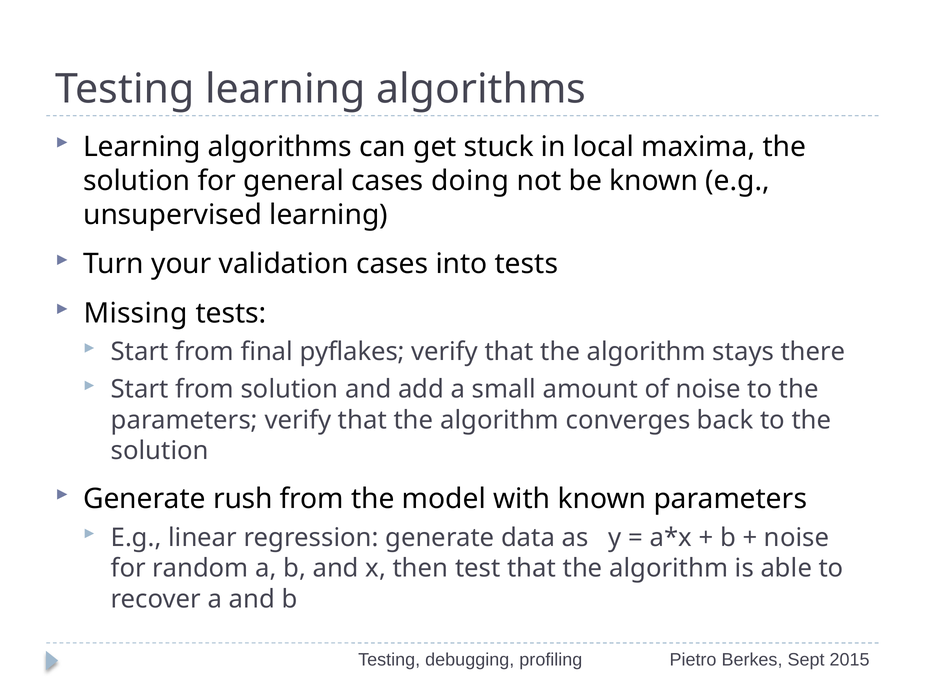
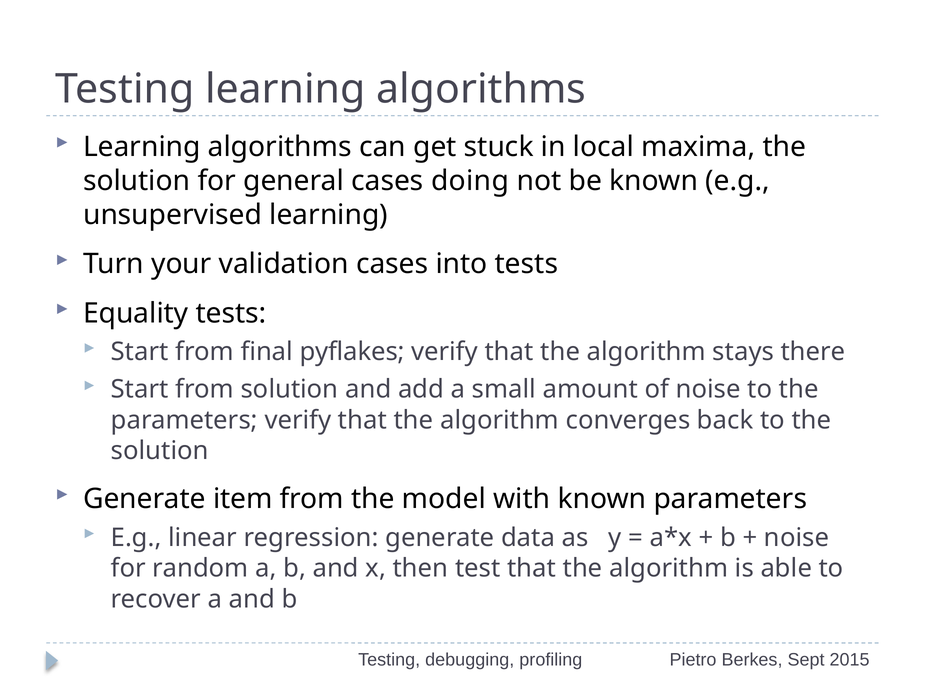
Missing: Missing -> Equality (136, 313)
rush: rush -> item (243, 499)
